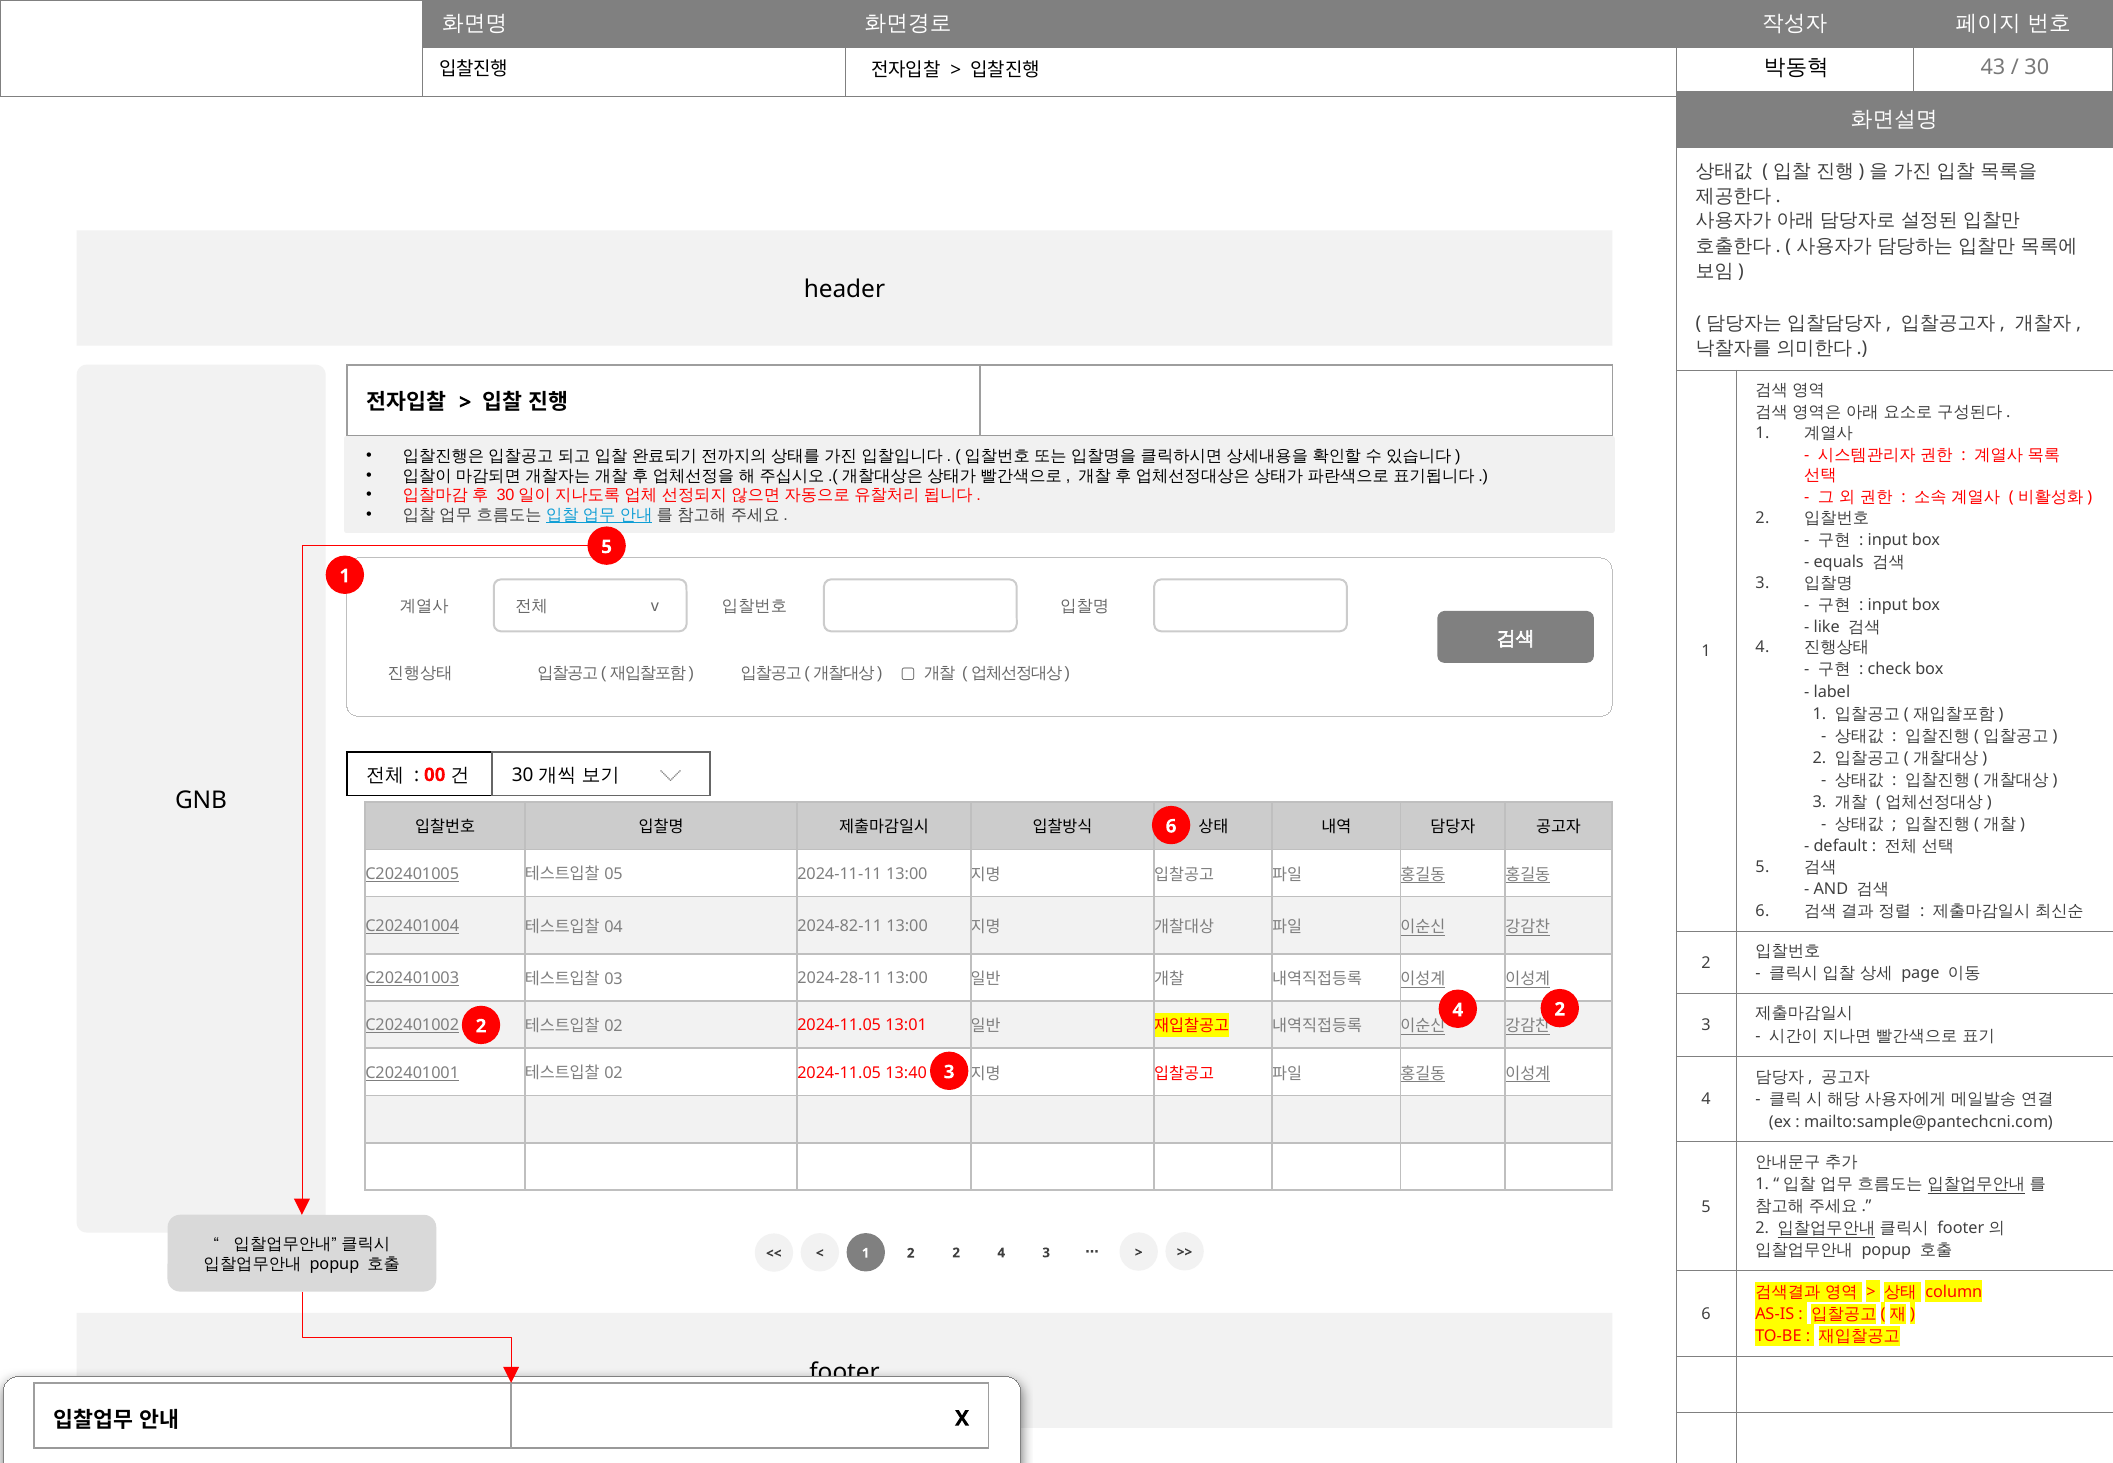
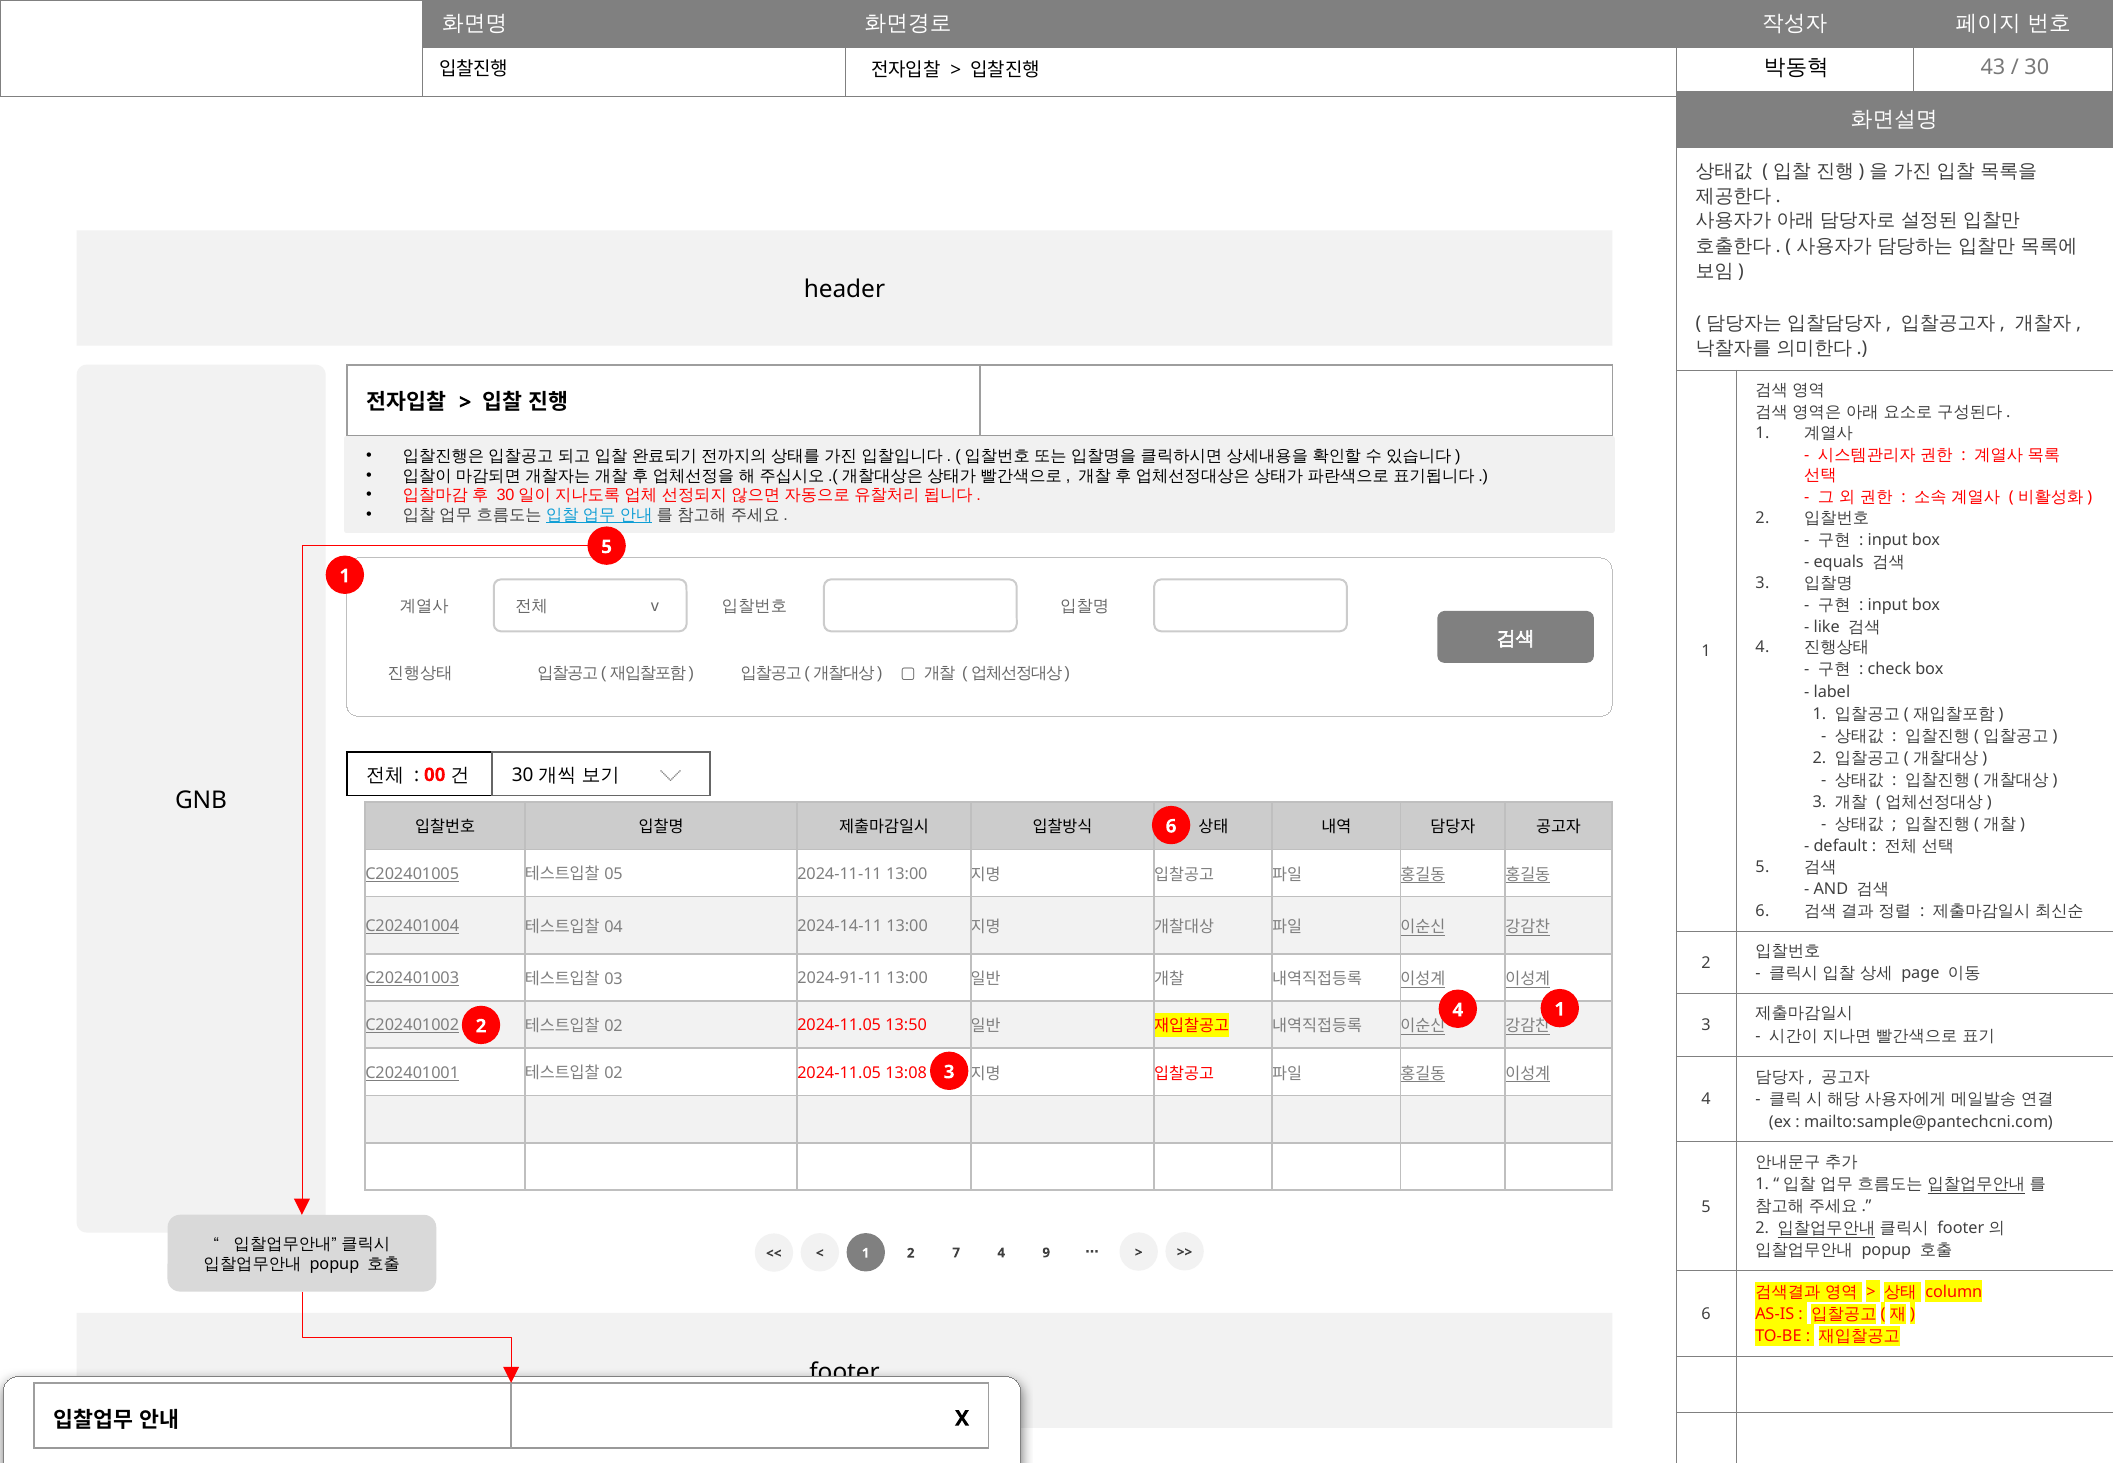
2024-82-11: 2024-82-11 -> 2024-14-11 (840, 926)
2024-28-11: 2024-28-11 -> 2024-91-11 (840, 978)
4 2: 2 -> 1 (1560, 1009)
13:01: 13:01 -> 13:50 (906, 1025)
13:40: 13:40 -> 13:08 (906, 1073)
2 2: 2 -> 7 (956, 1253)
3: 3 -> 9 (1046, 1253)
